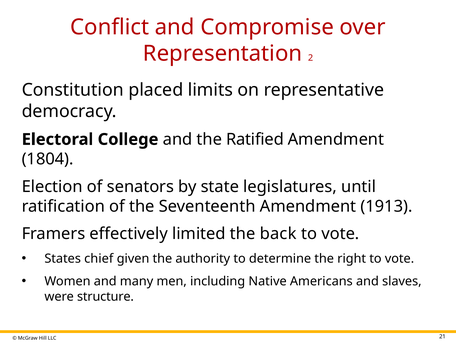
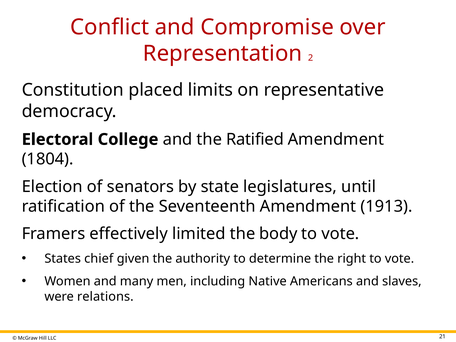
back: back -> body (278, 234)
structure: structure -> relations (105, 297)
